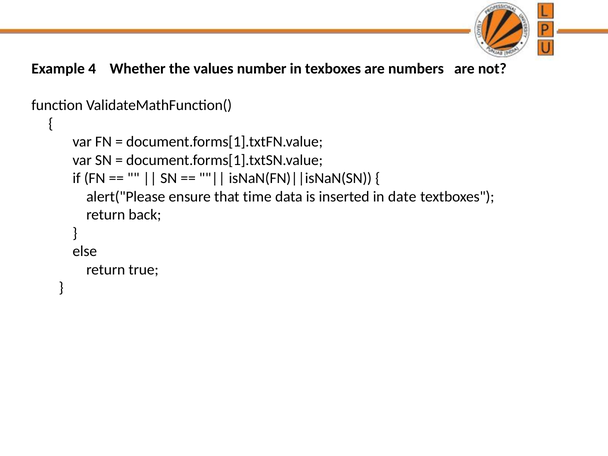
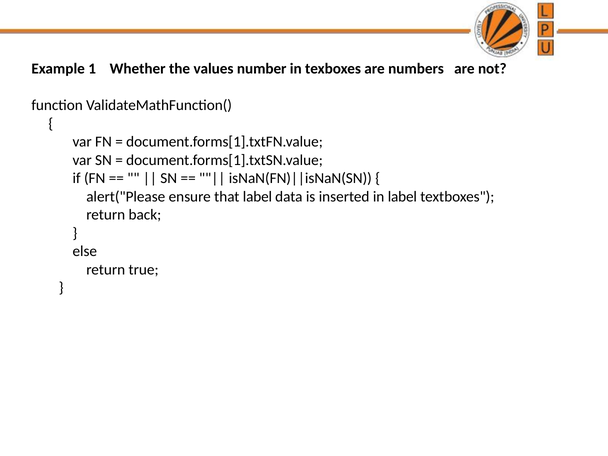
4: 4 -> 1 (92, 69)
that time: time -> label (257, 197)
in date: date -> label (402, 197)
